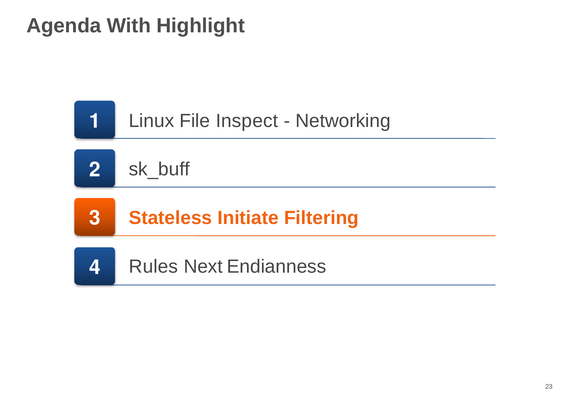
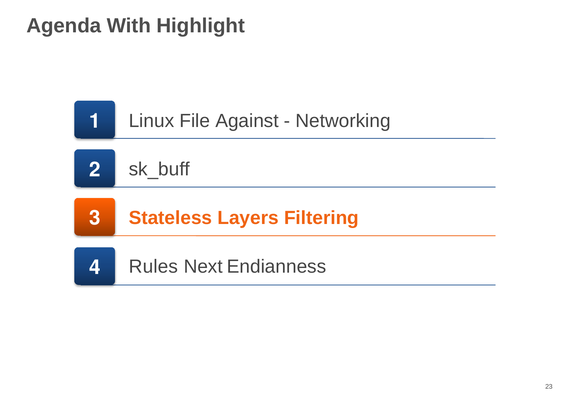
Inspect: Inspect -> Against (247, 121)
Initiate: Initiate -> Layers (248, 218)
